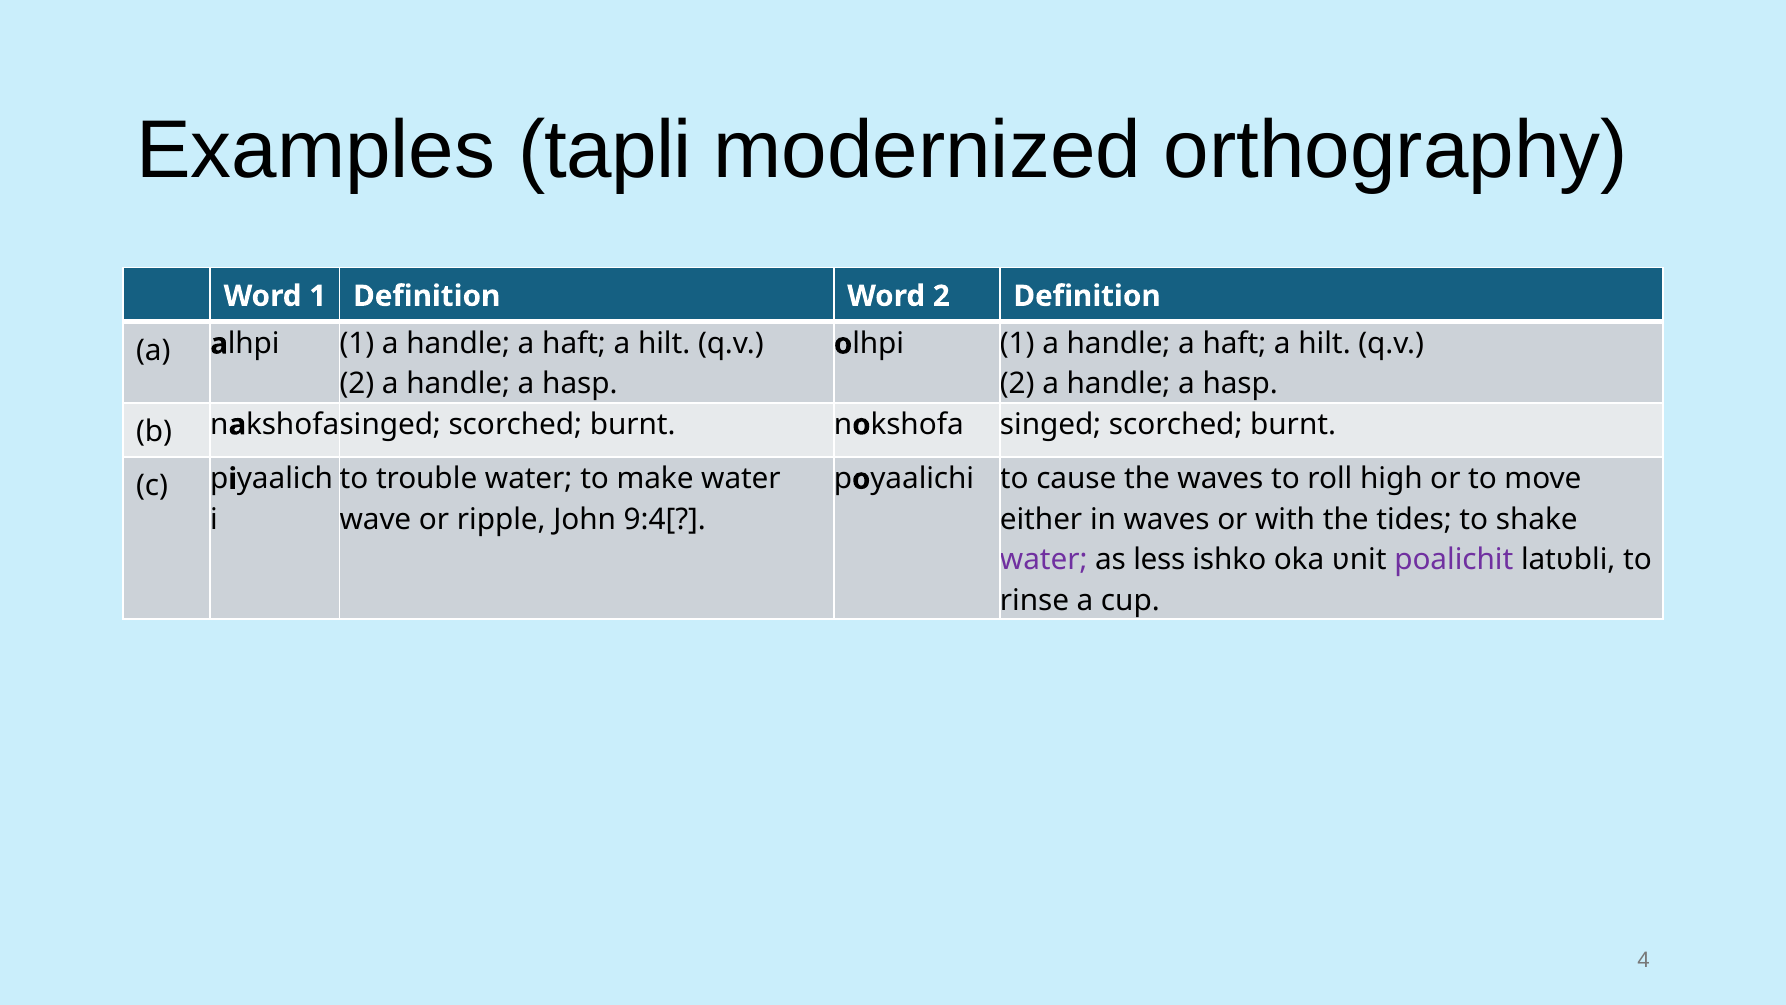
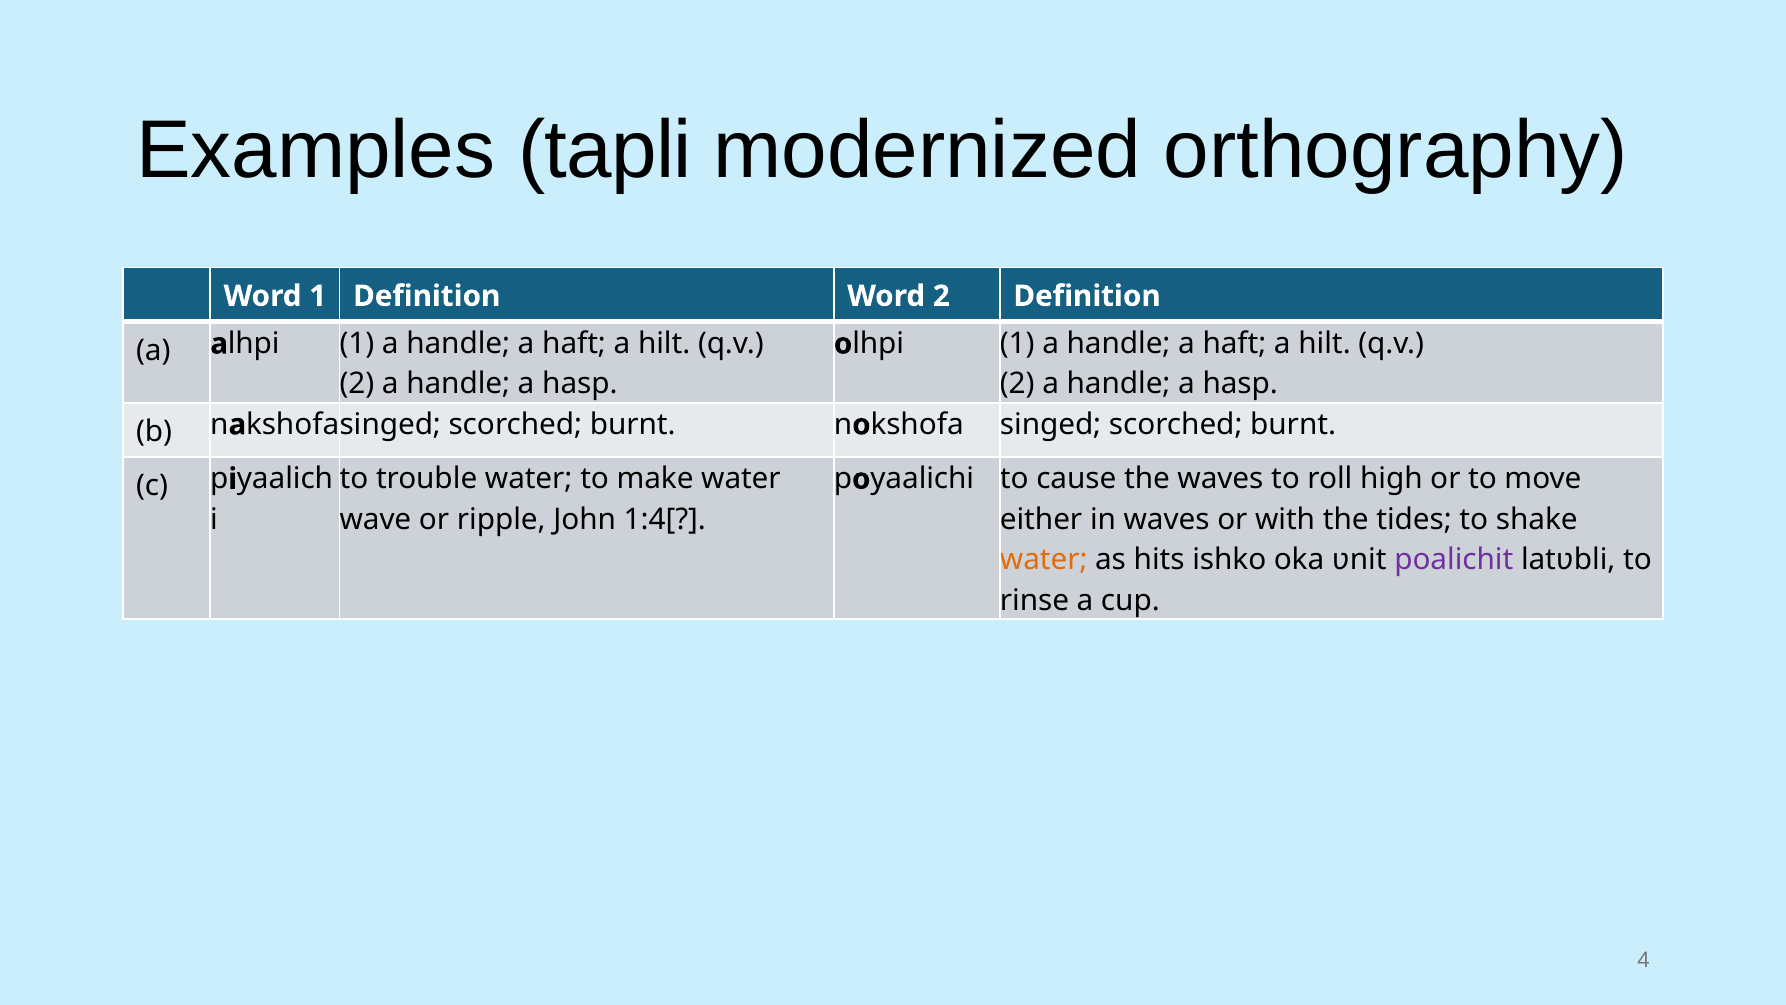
9:4[: 9:4[ -> 1:4[ (665, 519)
water colour: purple -> orange (1044, 560)
less: less -> hits (1159, 560)
